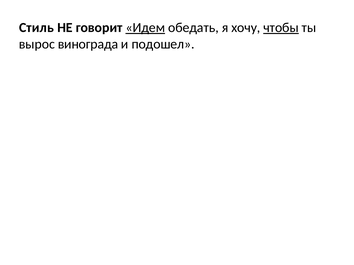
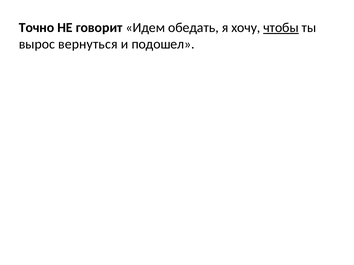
Стиль: Стиль -> Точно (37, 28)
Идем underline: present -> none (145, 28)
винограда: винограда -> вернуться (88, 44)
